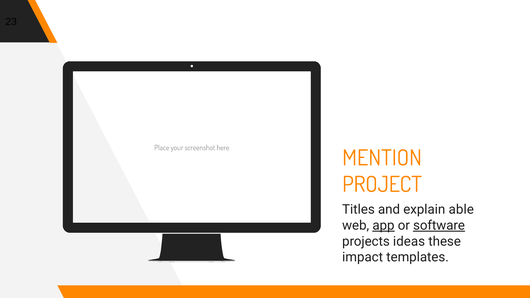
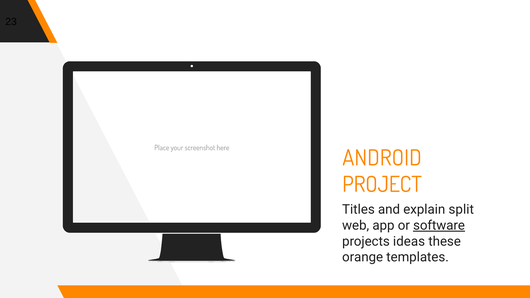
MENTION: MENTION -> ANDROID (382, 158)
able: able -> split (461, 210)
app underline: present -> none (383, 226)
impact: impact -> orange (363, 257)
